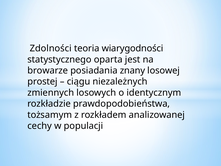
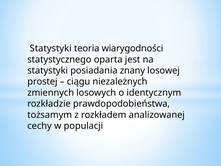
Zdolności: Zdolności -> Statystyki (51, 48)
browarze: browarze -> statystyki (48, 70)
